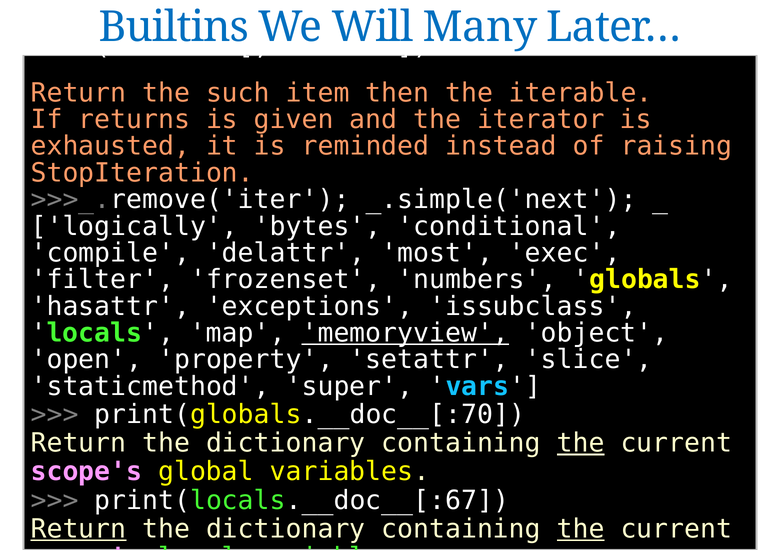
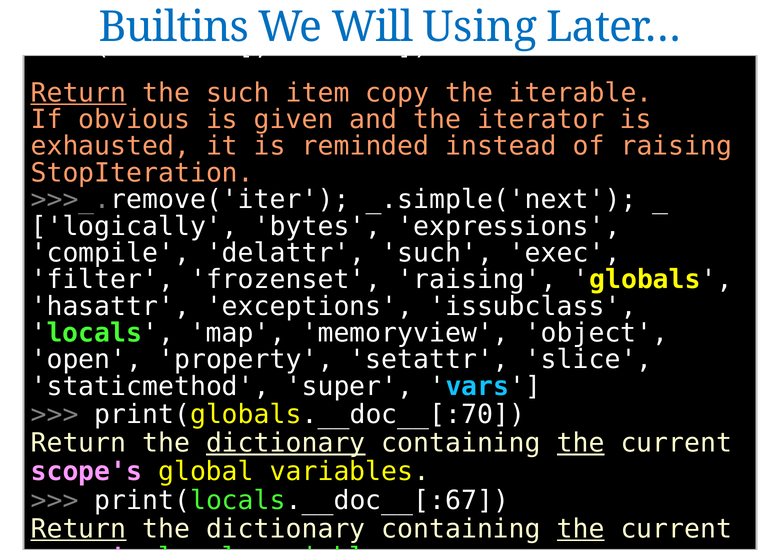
Many: Many -> Using (480, 27)
Return underline: none -> present (78, 93)
then: then -> copy (397, 93)
returns: returns -> obvious (134, 120)
conditional: conditional -> expressions (509, 226)
delattr most: most -> such (437, 253)
frozenset numbers: numbers -> raising (477, 280)
memoryview underline: present -> none (405, 333)
dictionary underline: none -> present (286, 443)
